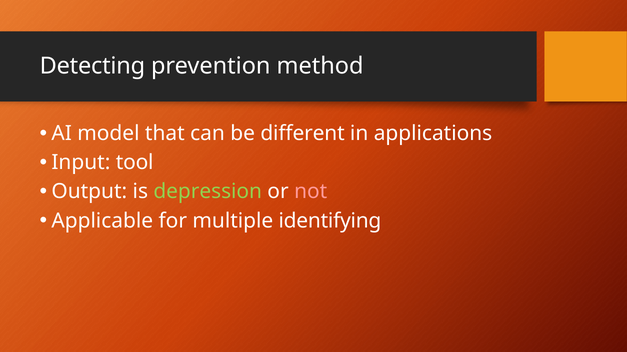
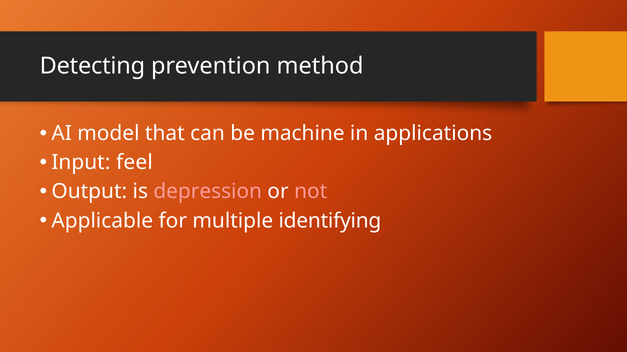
different: different -> machine (302, 134)
tool: tool -> feel (134, 163)
depression colour: light green -> pink (208, 192)
